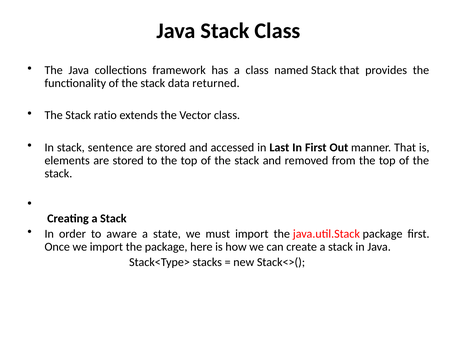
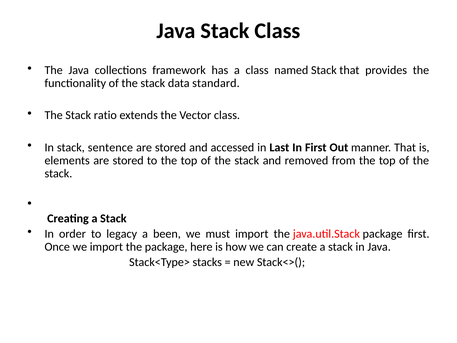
returned: returned -> standard (216, 83)
aware: aware -> legacy (122, 234)
state: state -> been (167, 234)
